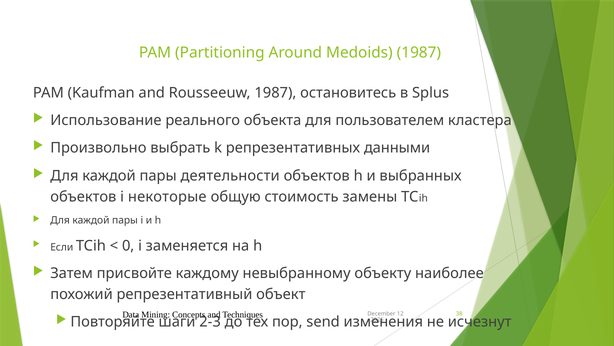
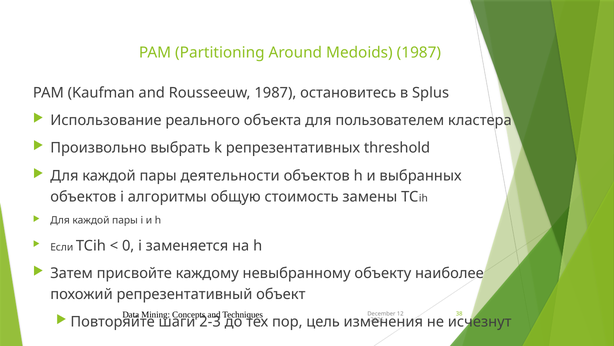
данными: данными -> threshold (397, 148)
некоторые: некоторые -> алгоритмы (167, 197)
send: send -> цель (323, 322)
